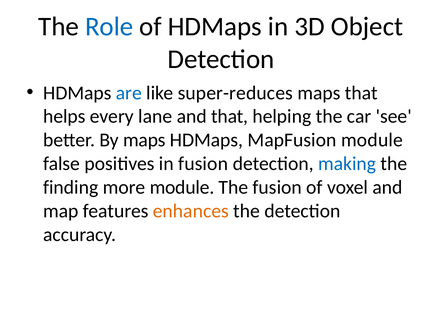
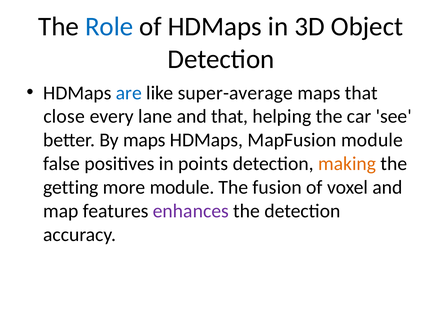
super-reduces: super-reduces -> super-average (235, 93)
helps: helps -> close (64, 116)
in fusion: fusion -> points (203, 163)
making colour: blue -> orange (347, 163)
finding: finding -> getting (71, 187)
enhances colour: orange -> purple (191, 211)
